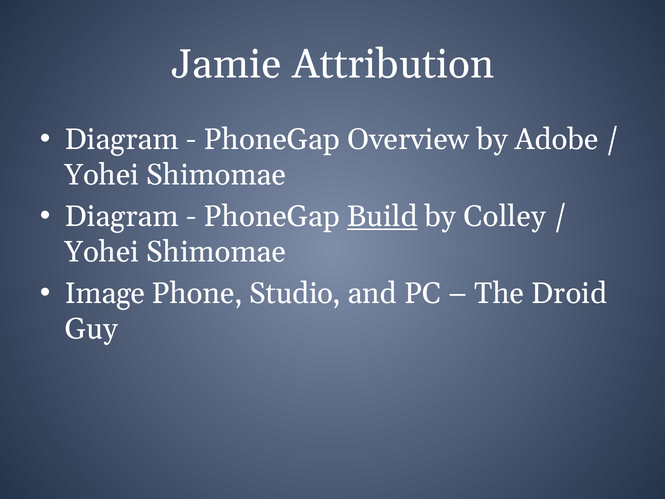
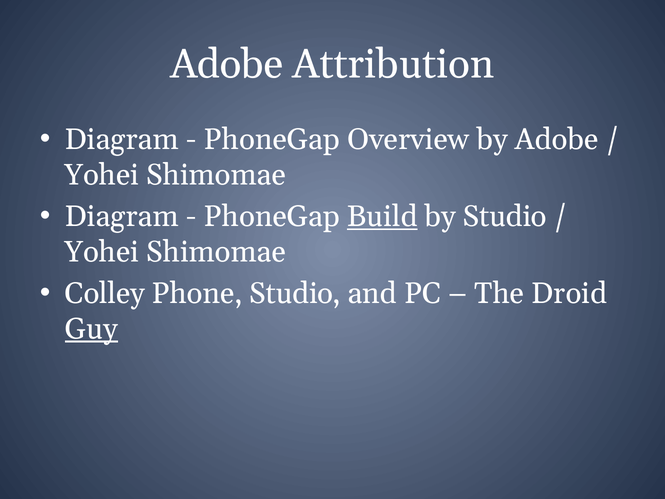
Jamie: Jamie -> Adobe (227, 64)
by Colley: Colley -> Studio (505, 216)
Image: Image -> Colley (105, 293)
Guy underline: none -> present (91, 329)
